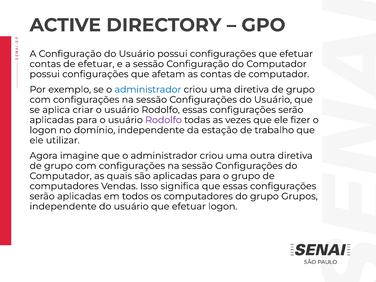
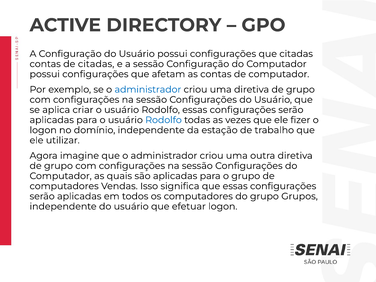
configurações que efetuar: efetuar -> citadas (296, 54)
de efetuar: efetuar -> citadas (96, 64)
Rodolfo colour: purple -> blue (164, 120)
